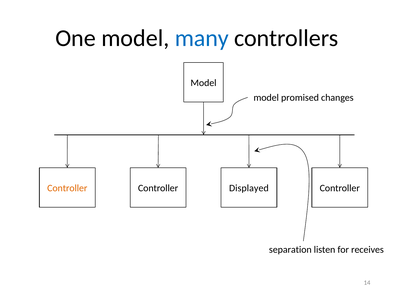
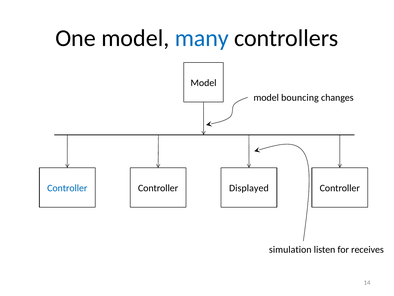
promised: promised -> bouncing (300, 97)
Controller colour: orange -> blue (67, 188)
separation: separation -> simulation (290, 249)
